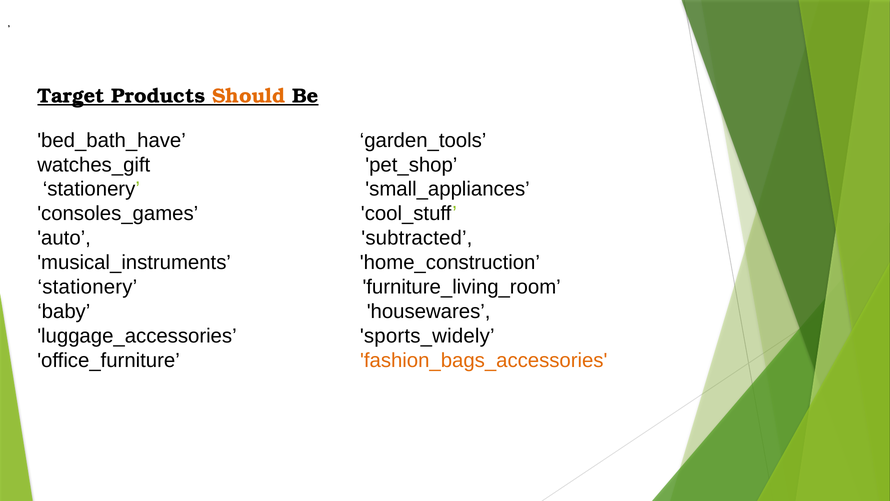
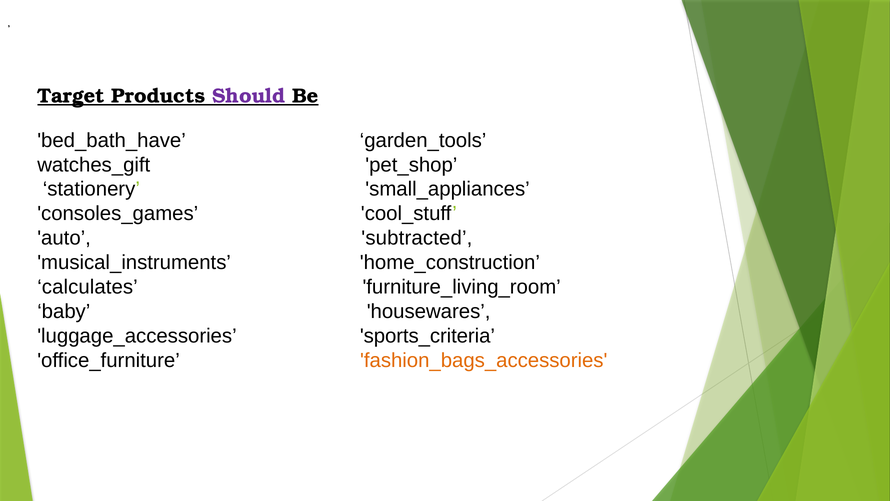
Should colour: orange -> purple (249, 96)
stationery: stationery -> calculates (88, 287)
sports_widely: sports_widely -> sports_criteria (427, 336)
